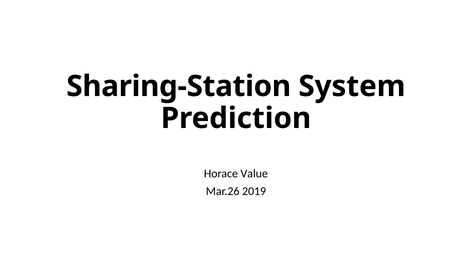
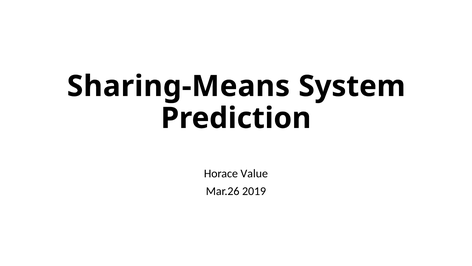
Sharing-Station: Sharing-Station -> Sharing-Means (178, 86)
